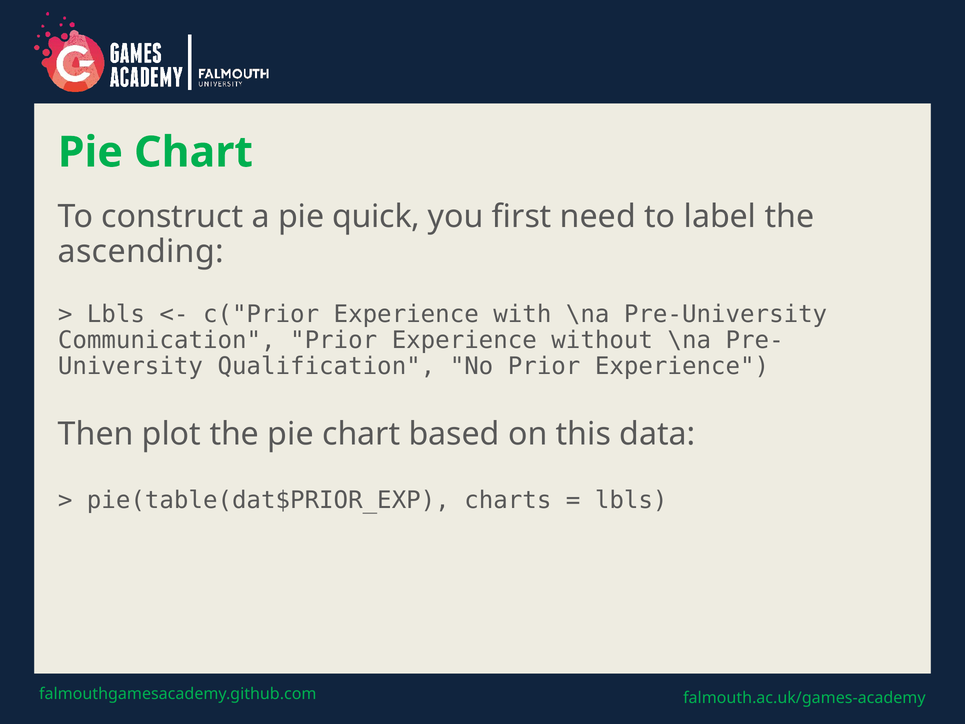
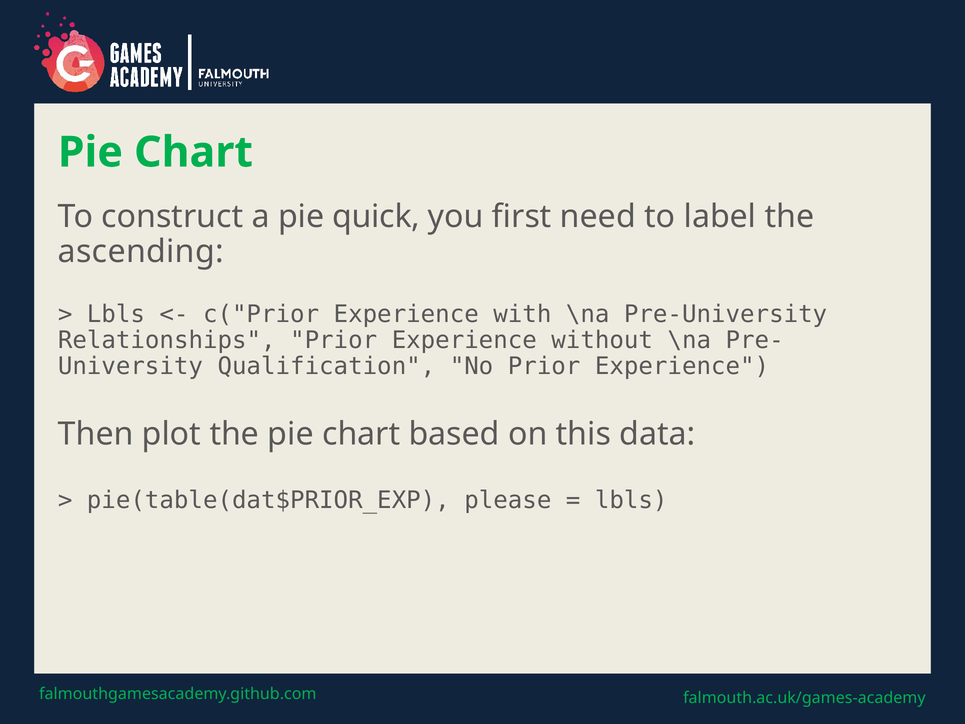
Communication: Communication -> Relationships (167, 340)
charts: charts -> please (508, 500)
